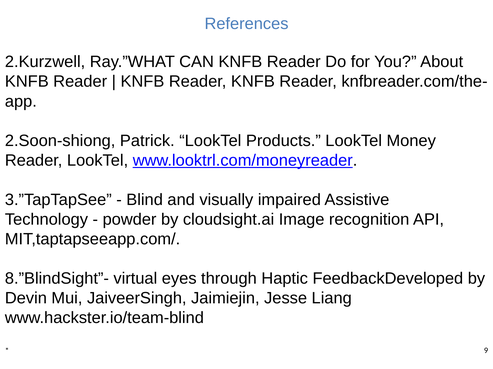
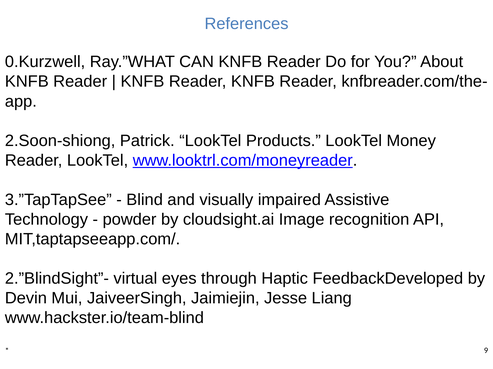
2.Kurzwell: 2.Kurzwell -> 0.Kurzwell (45, 62)
8.”BlindSight”-: 8.”BlindSight”- -> 2.”BlindSight”- (57, 279)
